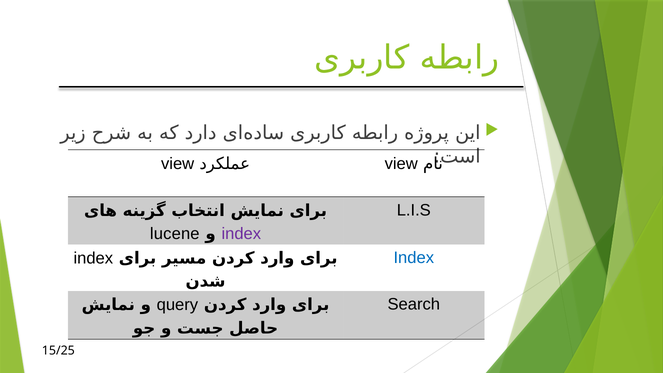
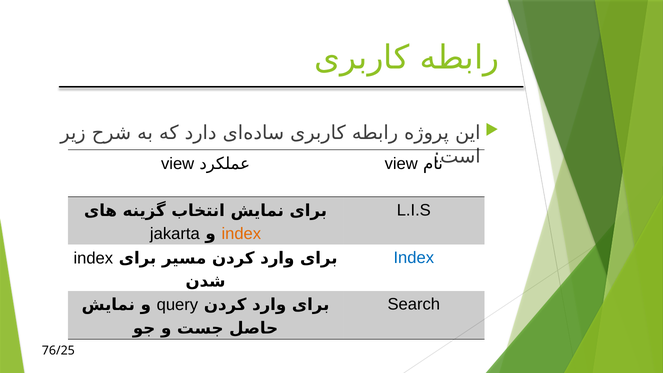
lucene: lucene -> jakarta (175, 234)
index colour: purple -> orange (241, 234)
15/25: 15/25 -> 76/25 (58, 350)
